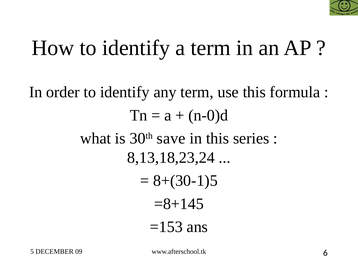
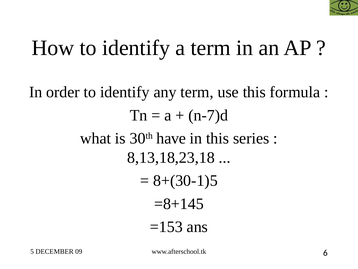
n-0)d: n-0)d -> n-7)d (208, 115)
save: save -> have (171, 138)
8,13,18,23,24: 8,13,18,23,24 -> 8,13,18,23,18 (171, 157)
